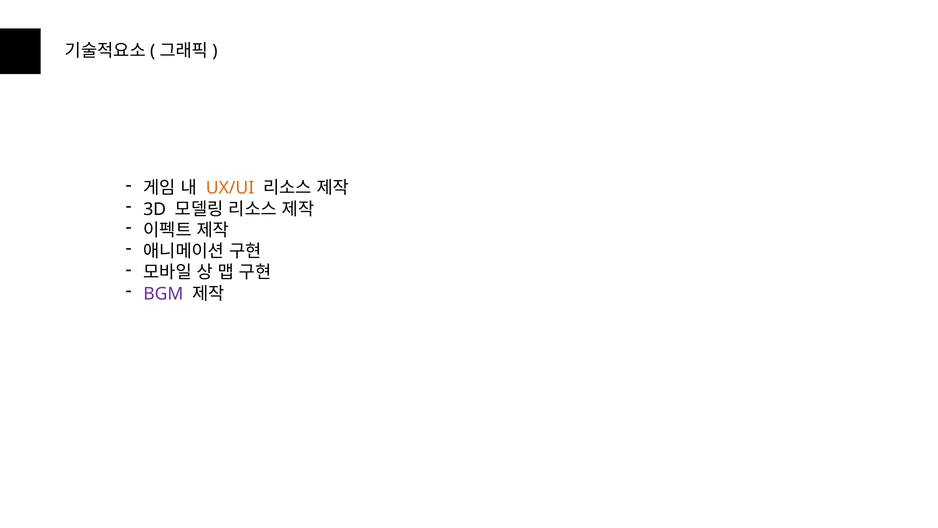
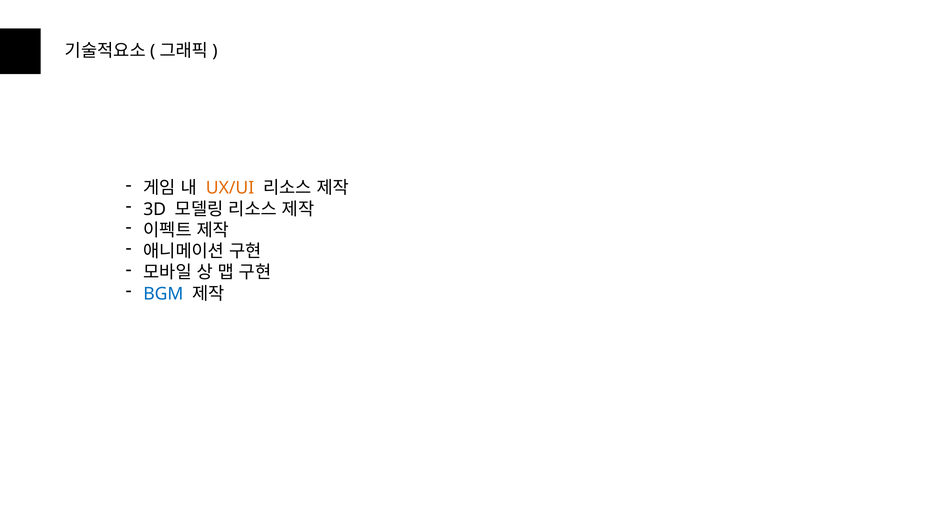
BGM colour: purple -> blue (163, 294)
